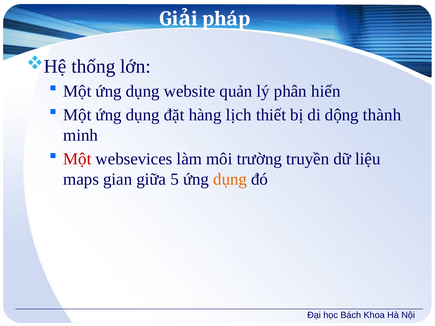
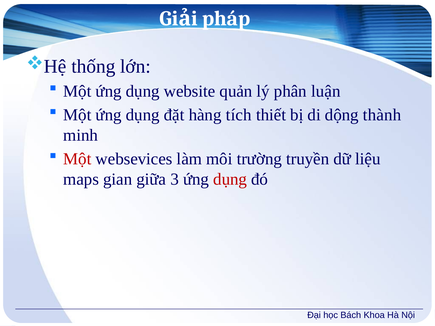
hiển: hiển -> luận (326, 91)
lịch: lịch -> tích (239, 115)
5: 5 -> 3 (175, 179)
dụng colour: orange -> red (230, 179)
